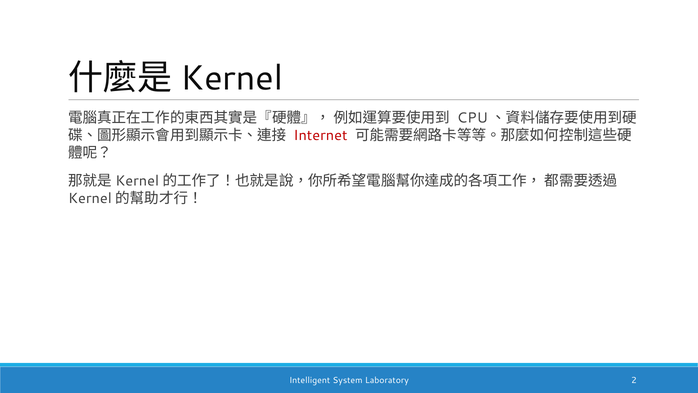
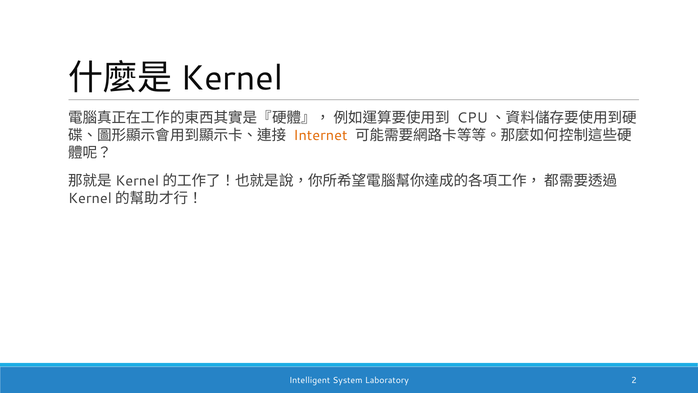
Internet colour: red -> orange (320, 135)
